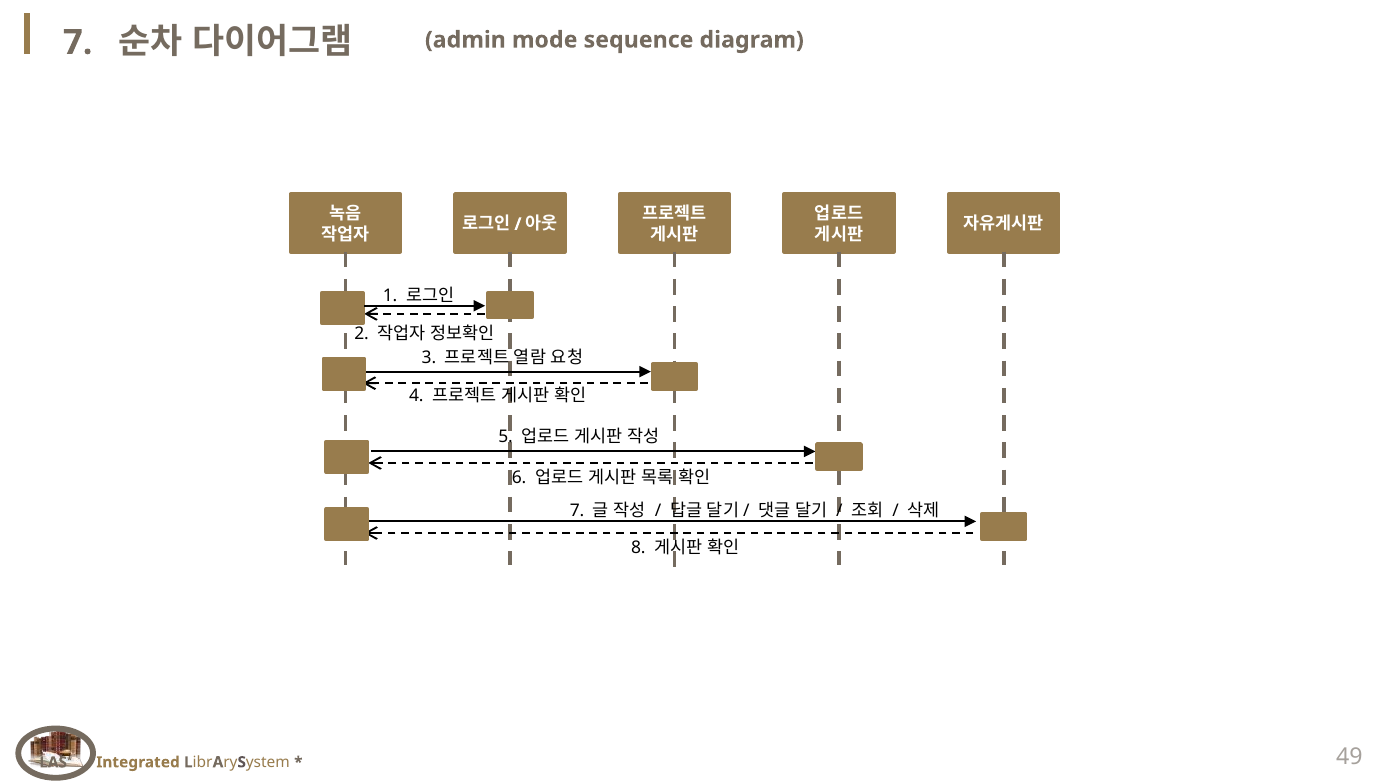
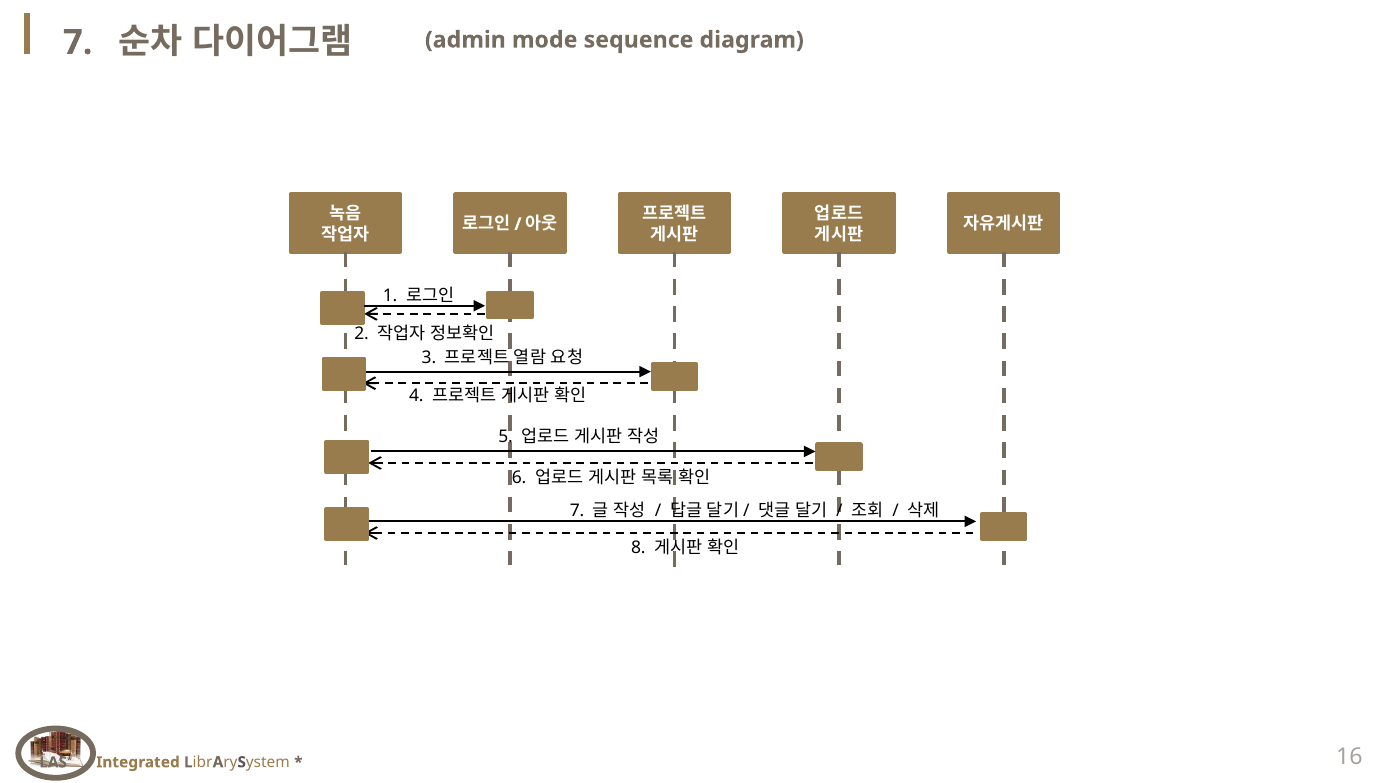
49: 49 -> 16 (1349, 757)
